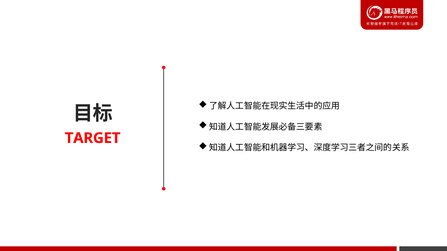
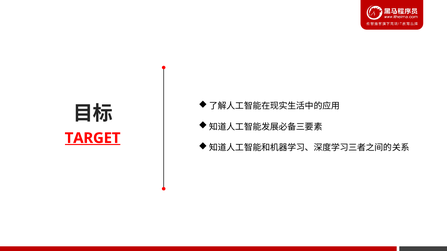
TARGET underline: none -> present (93, 138)
